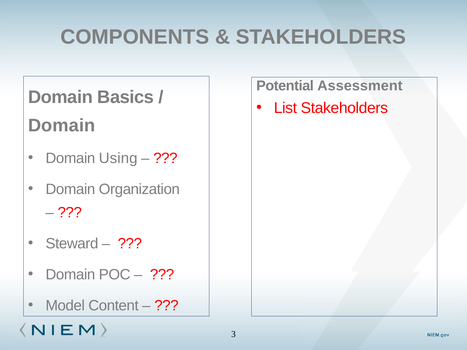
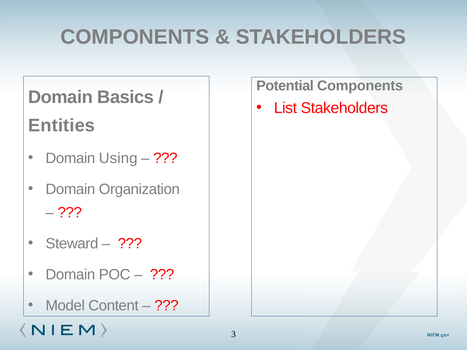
Potential Assessment: Assessment -> Components (360, 86)
Domain: Domain -> Entities (62, 126)
